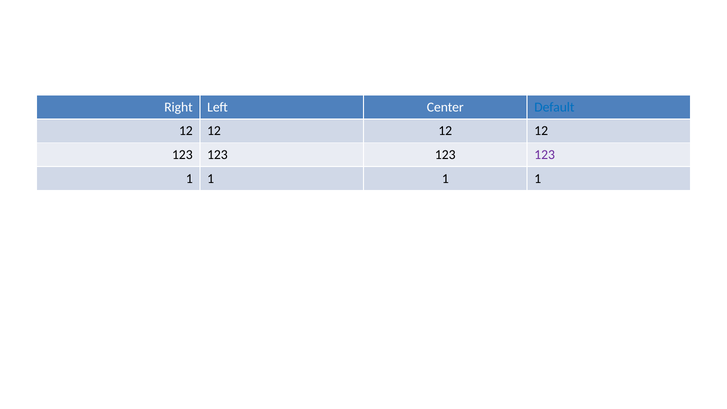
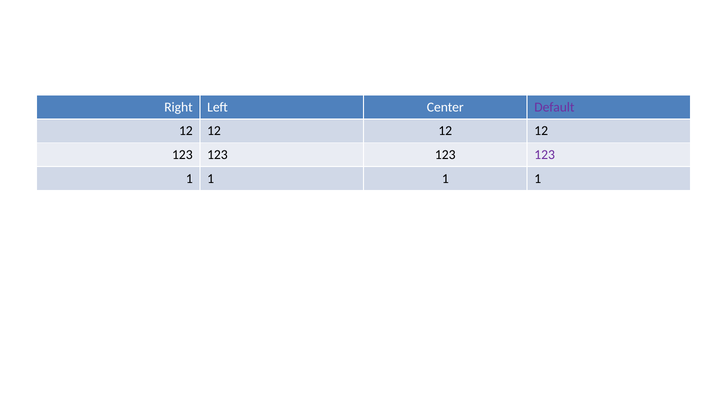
Default colour: blue -> purple (554, 107)
